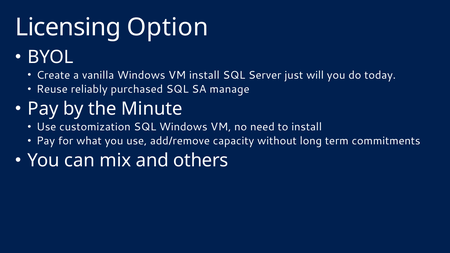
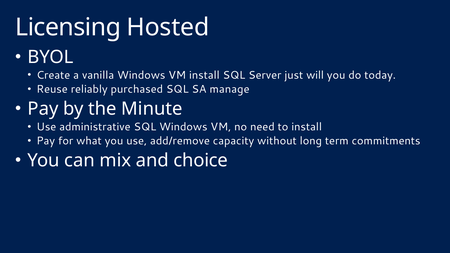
Option: Option -> Hosted (168, 27)
customization: customization -> administrative (95, 127)
others: others -> choice (201, 160)
